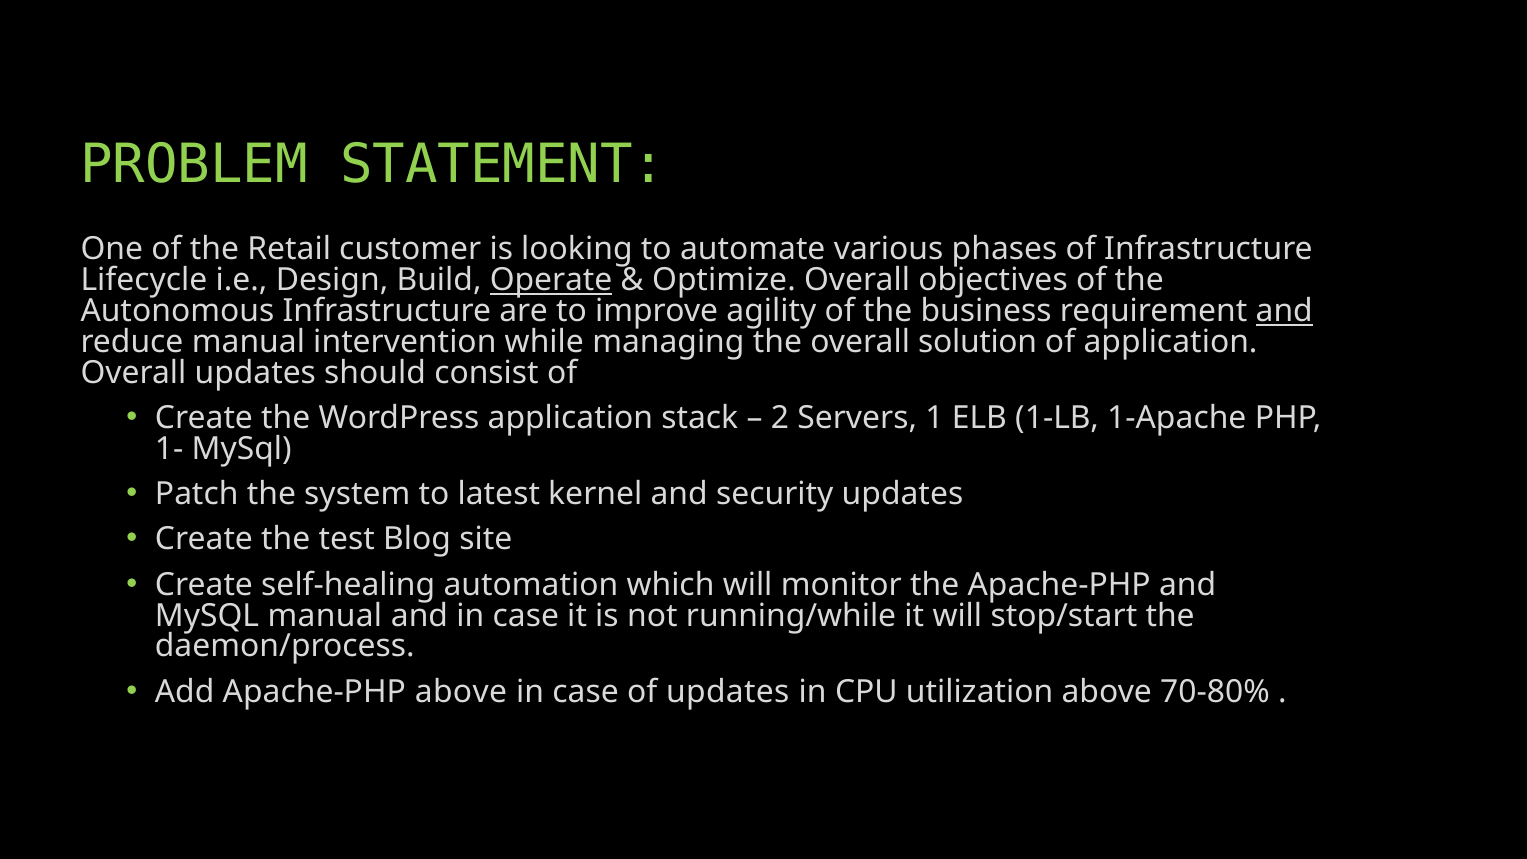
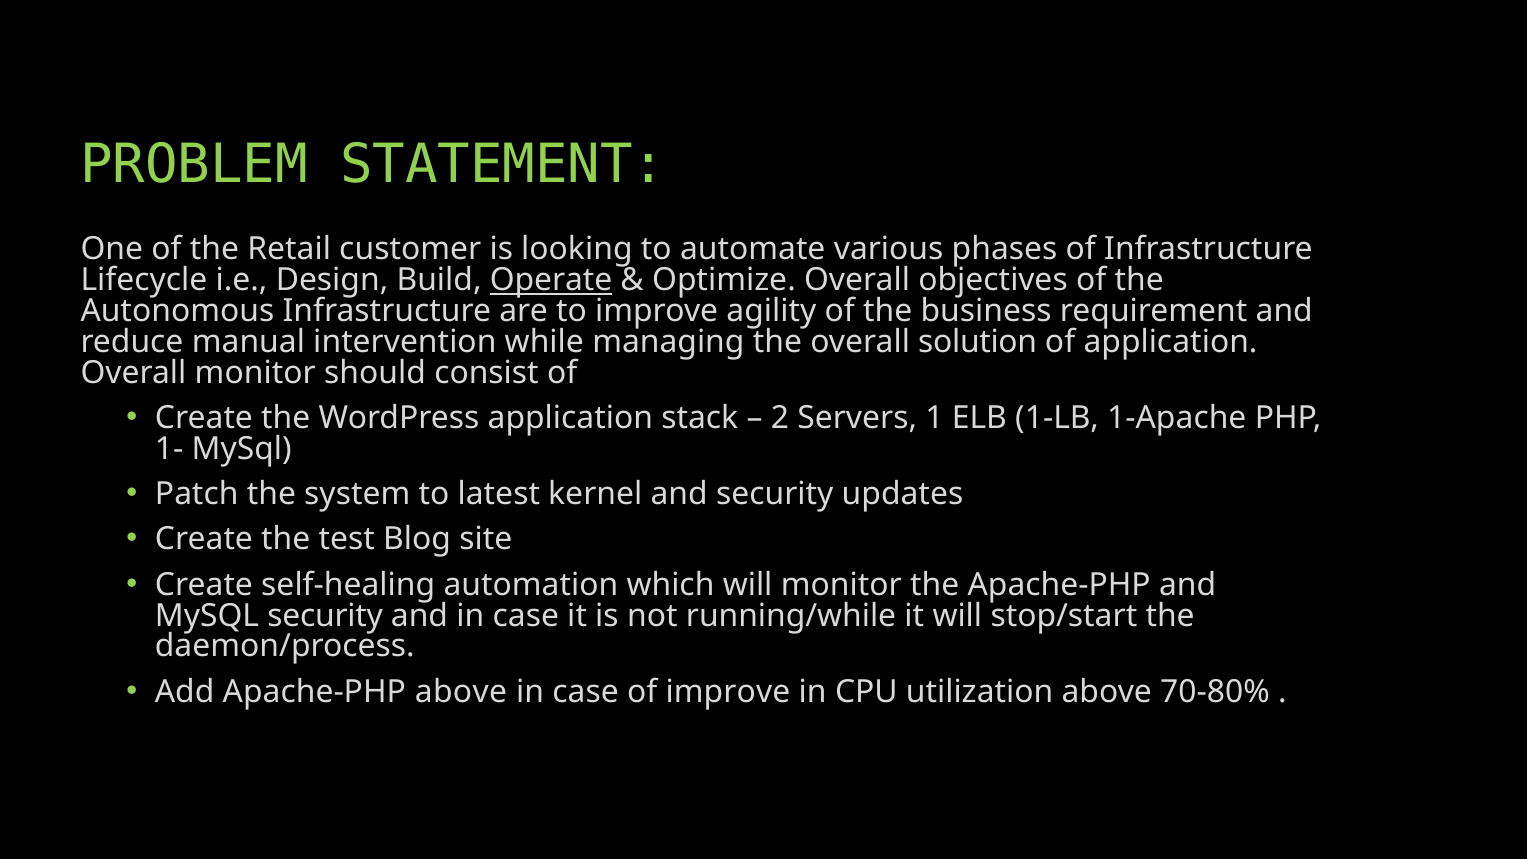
and underline: present -> none (1284, 311)
Overall updates: updates -> monitor (255, 373)
MySQL manual: manual -> security (325, 615)
of updates: updates -> improve (728, 692)
